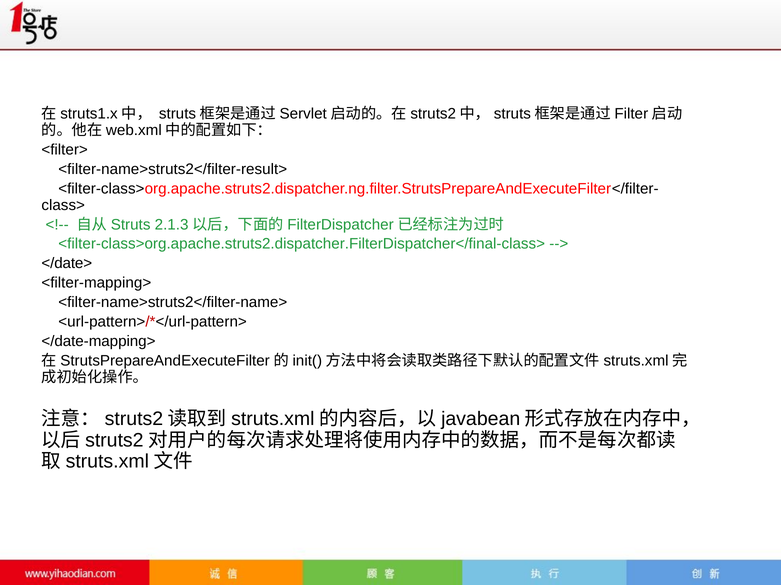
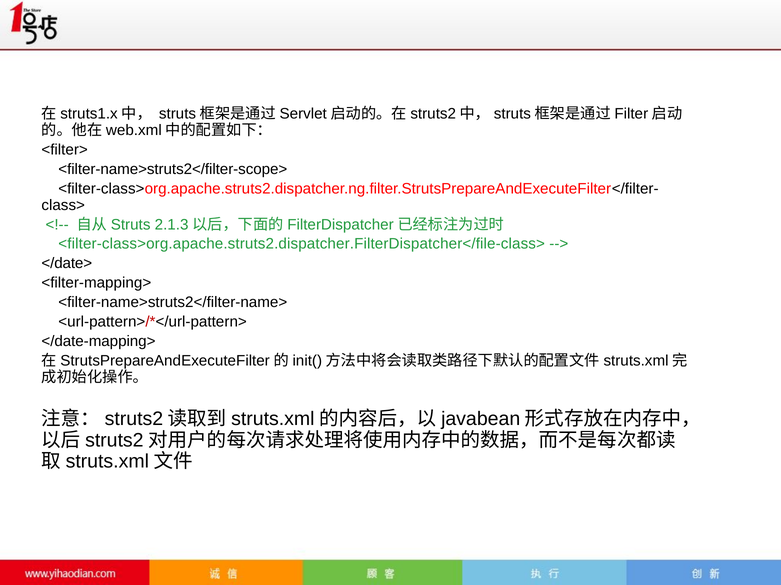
<filter-name>struts2</filter-result>: <filter-name>struts2</filter-result> -> <filter-name>struts2</filter-scope> (173, 169)
<filter-class>org.apache.struts2.dispatcher.FilterDispatcher</final-class>: <filter-class>org.apache.struts2.dispatcher.FilterDispatcher</final-class> -> <filter-class>org.apache.struts2.dispatcher.FilterDispatcher</file-class> (302, 244)
